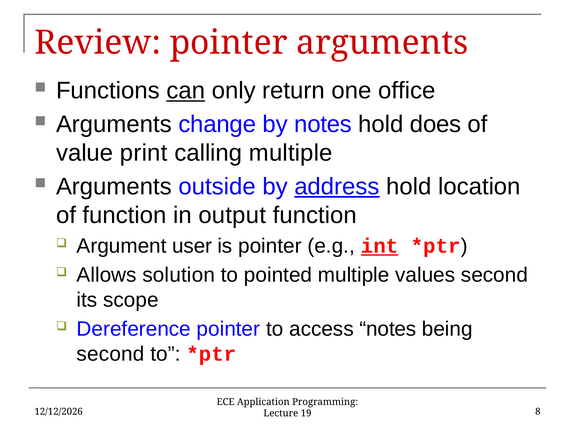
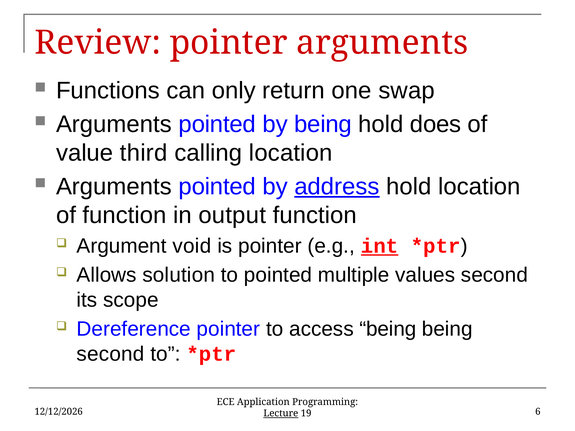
can underline: present -> none (186, 91)
office: office -> swap (407, 91)
change: change -> pointed (217, 124)
by notes: notes -> being (323, 124)
print: print -> third (144, 153)
calling multiple: multiple -> location (291, 153)
outside: outside -> pointed (217, 187)
user: user -> void (192, 246)
access notes: notes -> being (388, 329)
Lecture underline: none -> present (281, 414)
8: 8 -> 6 (538, 412)
